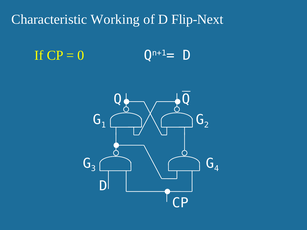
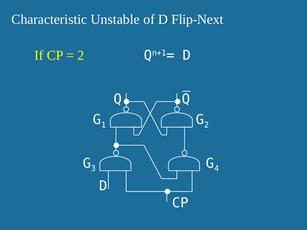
Working: Working -> Unstable (115, 19)
0: 0 -> 2 (81, 55)
